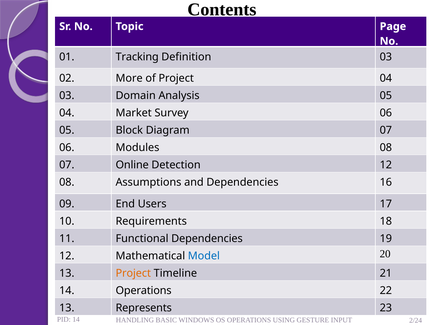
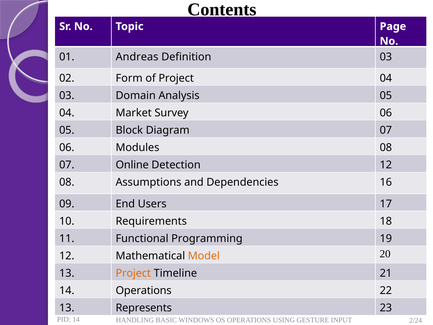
Tracking: Tracking -> Andreas (137, 57)
More: More -> Form (129, 78)
Functional Dependencies: Dependencies -> Programming (207, 238)
Model colour: blue -> orange (204, 256)
